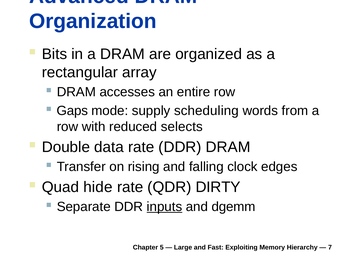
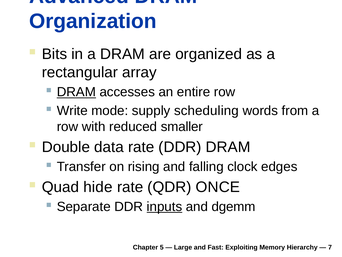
DRAM underline: none -> present (76, 92)
Gaps: Gaps -> Write (72, 111)
selects: selects -> smaller (182, 126)
DIRTY: DIRTY -> ONCE (218, 187)
